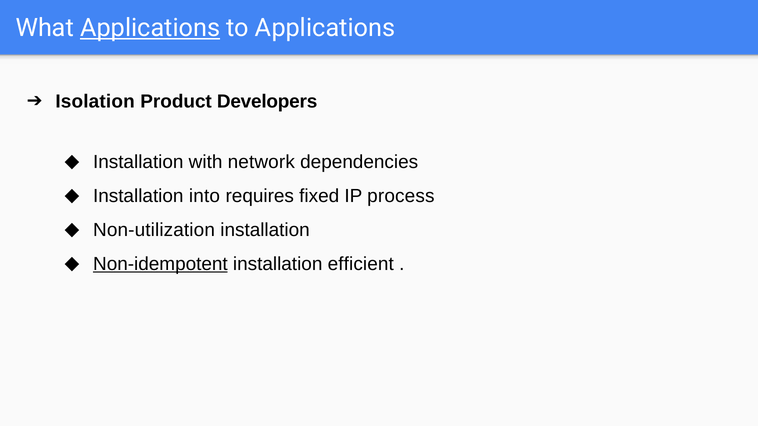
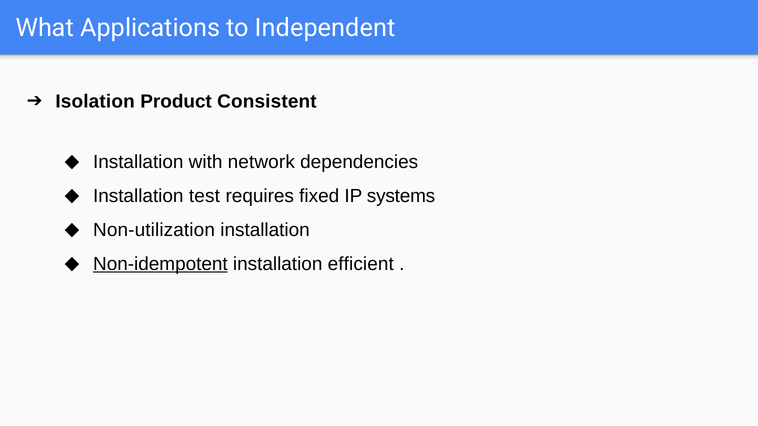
Applications underline: present -> none (150, 28)
to Applications: Applications -> Independent (325, 28)
Developers: Developers -> Consistent (267, 102)
into: into -> test (204, 196)
process: process -> systems (401, 196)
